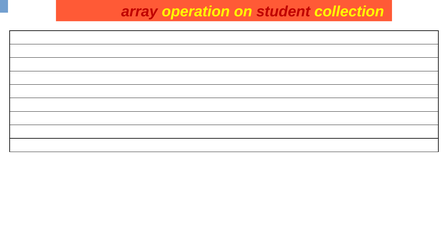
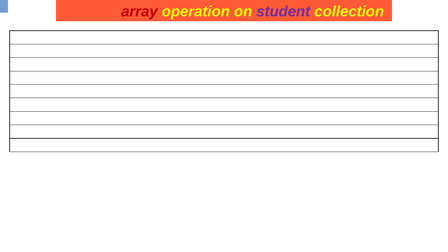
student colour: red -> purple (283, 12)
